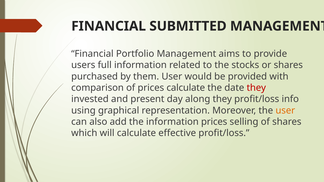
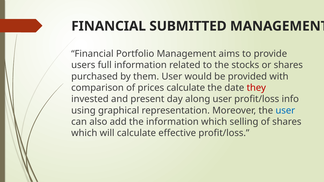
along they: they -> user (222, 99)
user colour: orange -> blue (285, 111)
information prices: prices -> which (214, 122)
